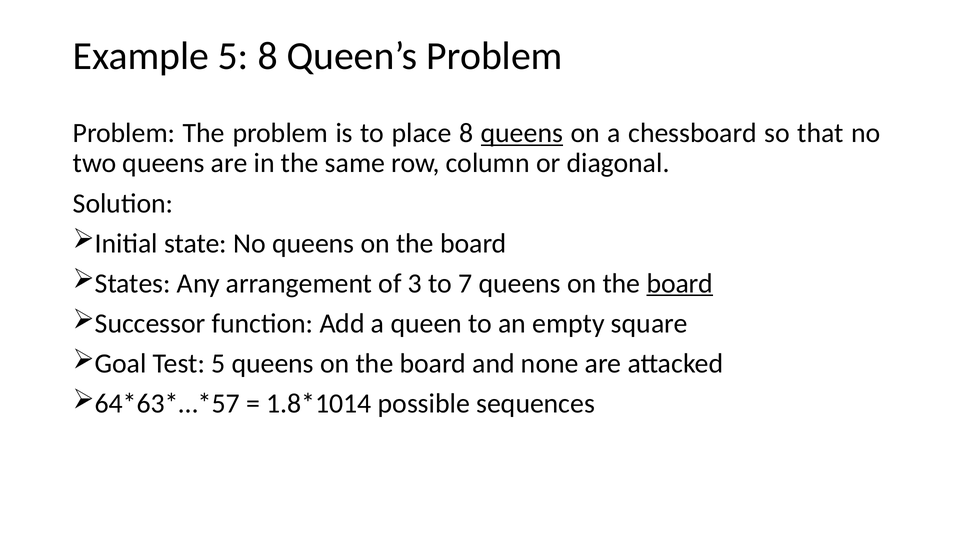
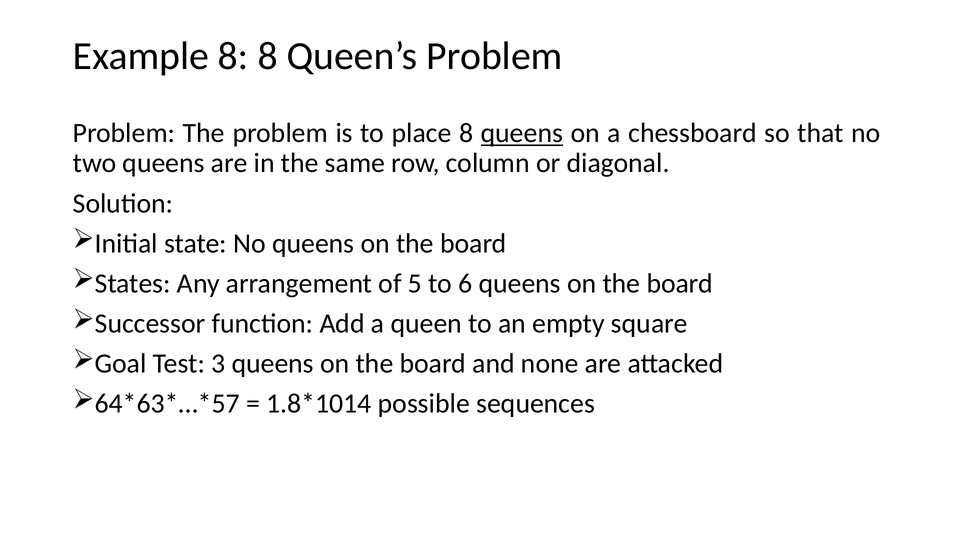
Example 5: 5 -> 8 (233, 56)
3: 3 -> 5 (415, 283)
7: 7 -> 6 (465, 283)
board underline: present -> none (680, 283)
Test 5: 5 -> 3 (218, 363)
